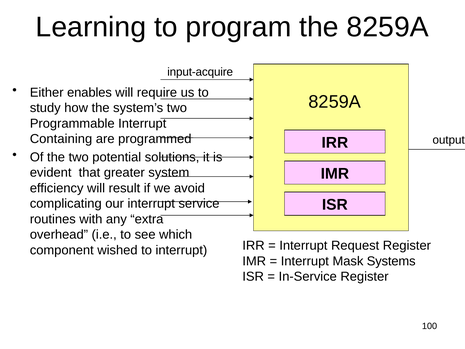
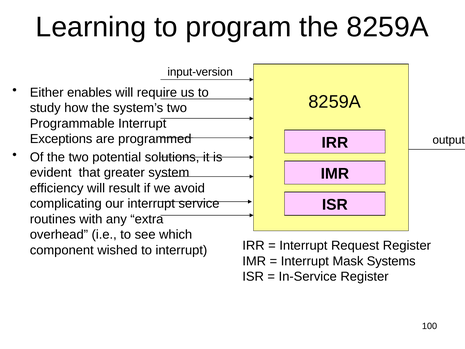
input-acquire: input-acquire -> input-version (200, 72)
Containing: Containing -> Exceptions (61, 139)
